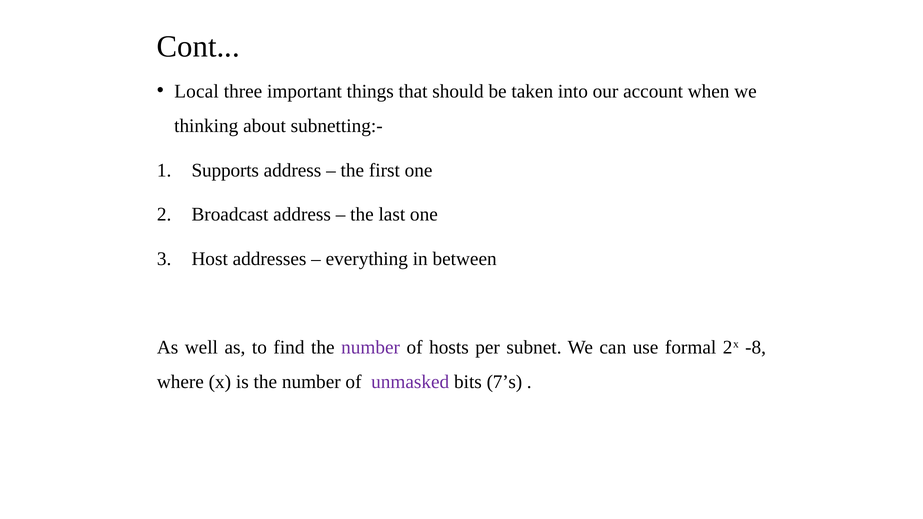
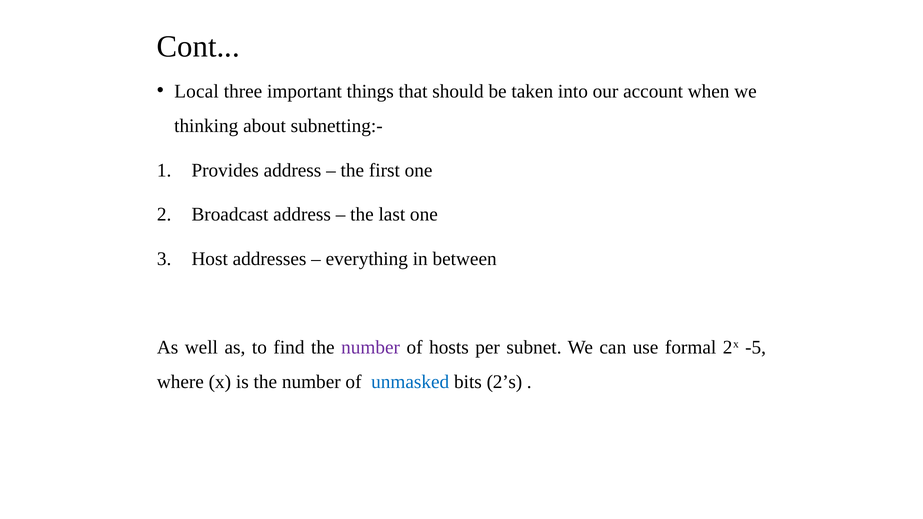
Supports: Supports -> Provides (225, 170)
-8: -8 -> -5 (756, 347)
unmasked colour: purple -> blue (410, 382)
7’s: 7’s -> 2’s (504, 382)
